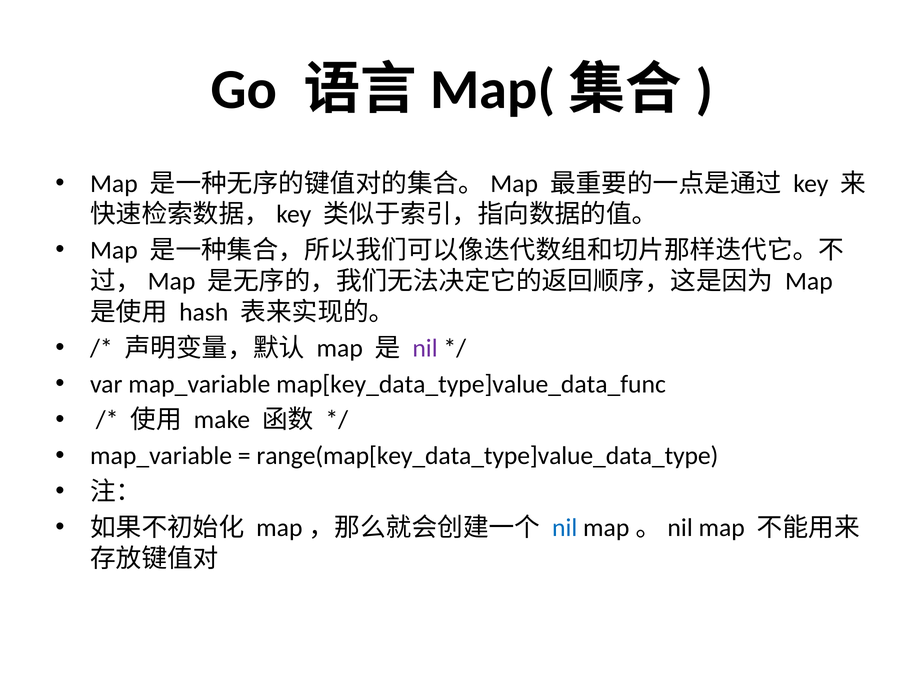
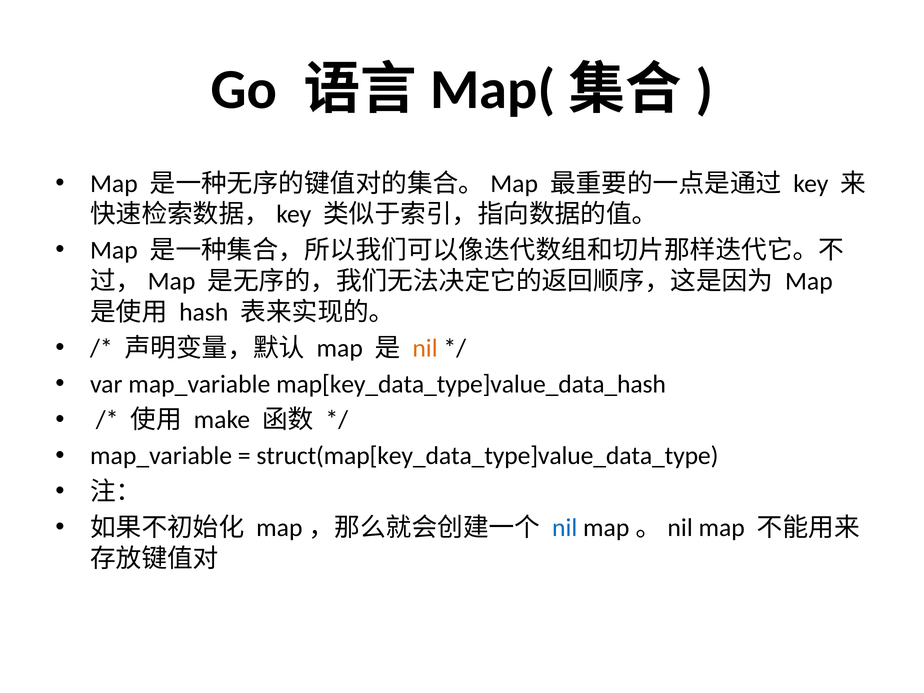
nil colour: purple -> orange (425, 348)
map[key_data_type]value_data_func: map[key_data_type]value_data_func -> map[key_data_type]value_data_hash (471, 384)
range(map[key_data_type]value_data_type: range(map[key_data_type]value_data_type -> struct(map[key_data_type]value_data_type (487, 456)
